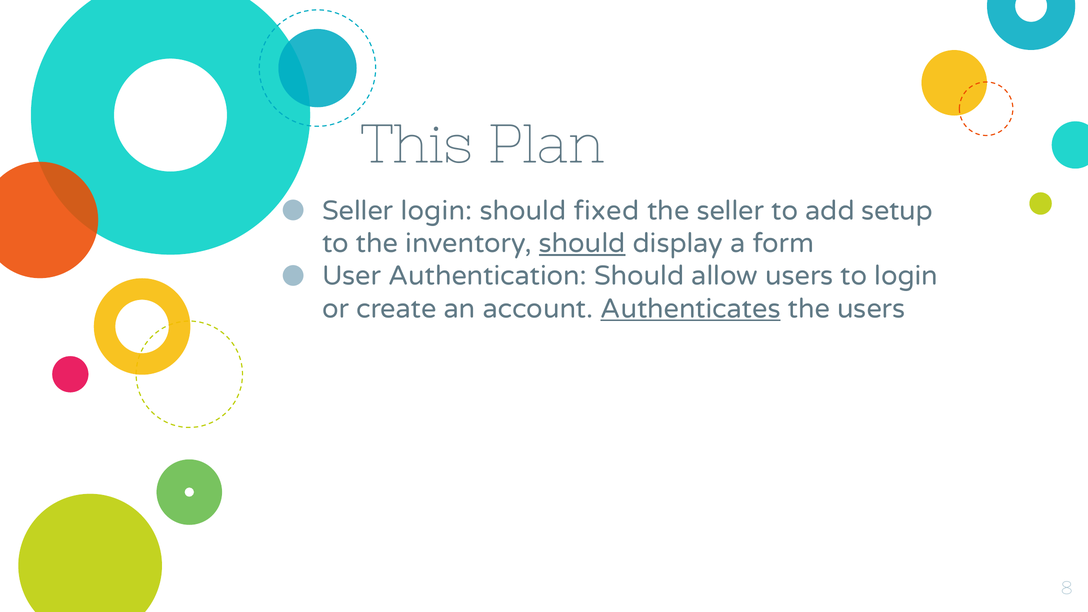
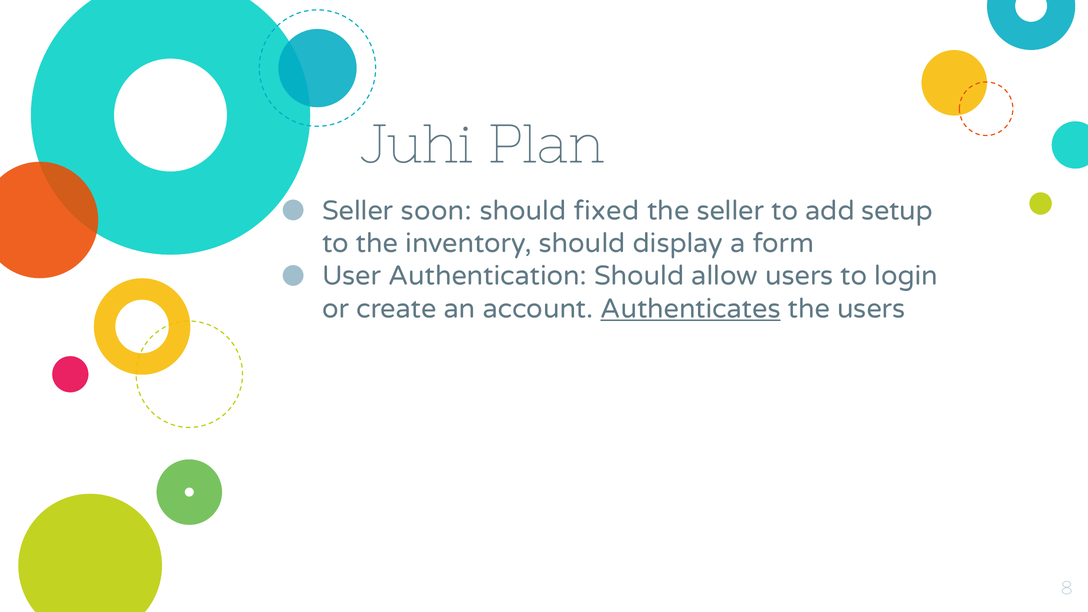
This: This -> Juhi (417, 145)
Seller login: login -> soon (436, 211)
should underline: present -> none (582, 243)
